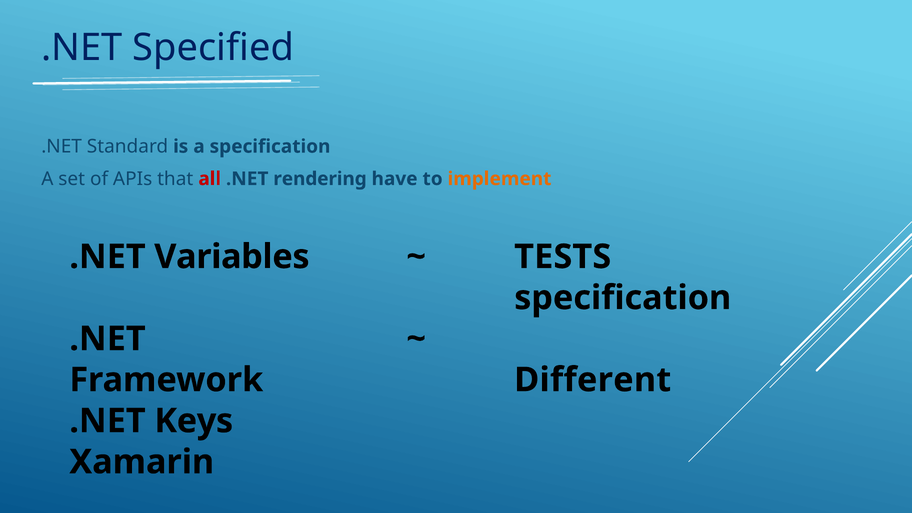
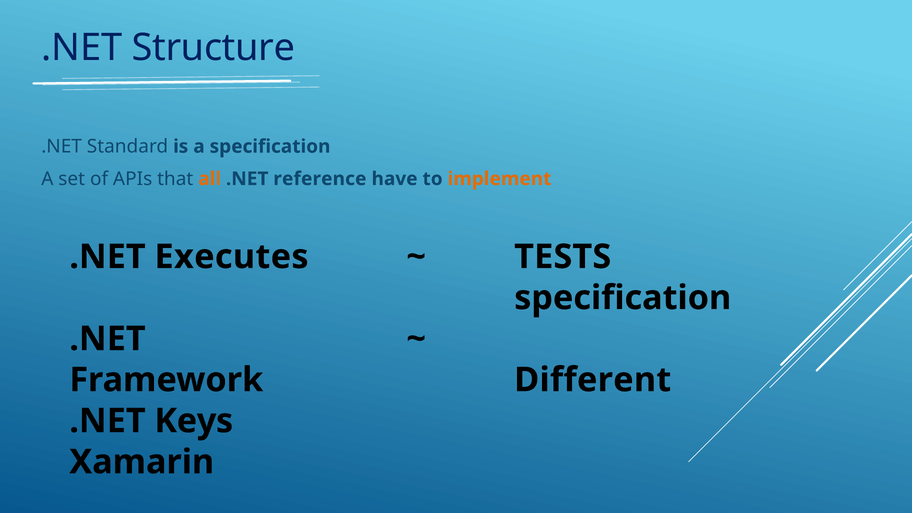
Specified: Specified -> Structure (213, 48)
all colour: red -> orange (210, 179)
rendering: rendering -> reference (320, 179)
Variables: Variables -> Executes (232, 257)
